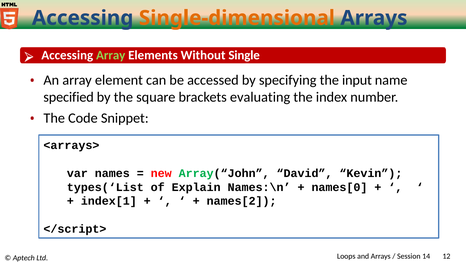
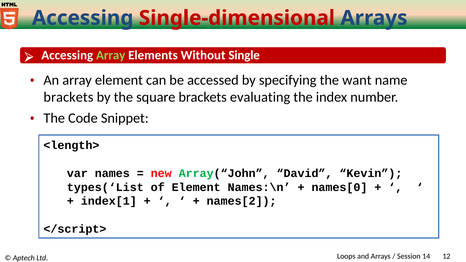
Single-dimensional colour: orange -> red (237, 18)
input: input -> want (357, 80)
specified: specified -> brackets (68, 97)
<arrays>: <arrays> -> <length> (71, 145)
of Explain: Explain -> Element (196, 187)
